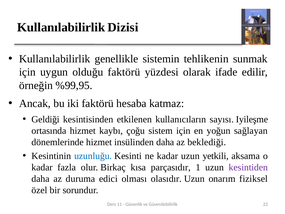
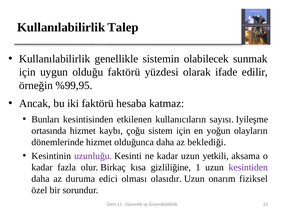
Dizisi: Dizisi -> Talep (123, 27)
tehlikenin: tehlikenin -> olabilecek (206, 59)
Geldiği: Geldiği -> Bunları (46, 119)
sağlayan: sağlayan -> olayların (251, 131)
insülinden: insülinden -> olduğunca (134, 142)
uzunluğu colour: blue -> purple (93, 156)
parçasıdır: parçasıdır -> gizliliğine (171, 167)
